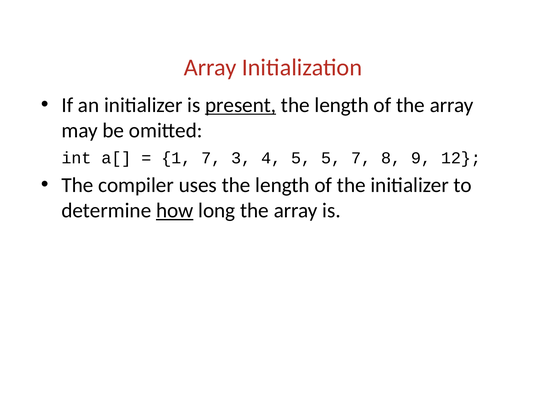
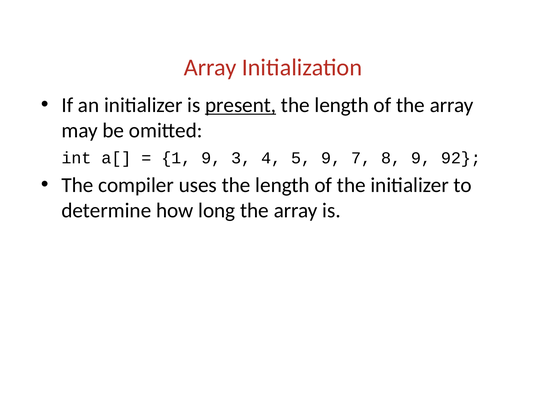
1 7: 7 -> 9 (211, 158)
5 5: 5 -> 9 (331, 158)
12: 12 -> 92 (461, 158)
how underline: present -> none (175, 211)
